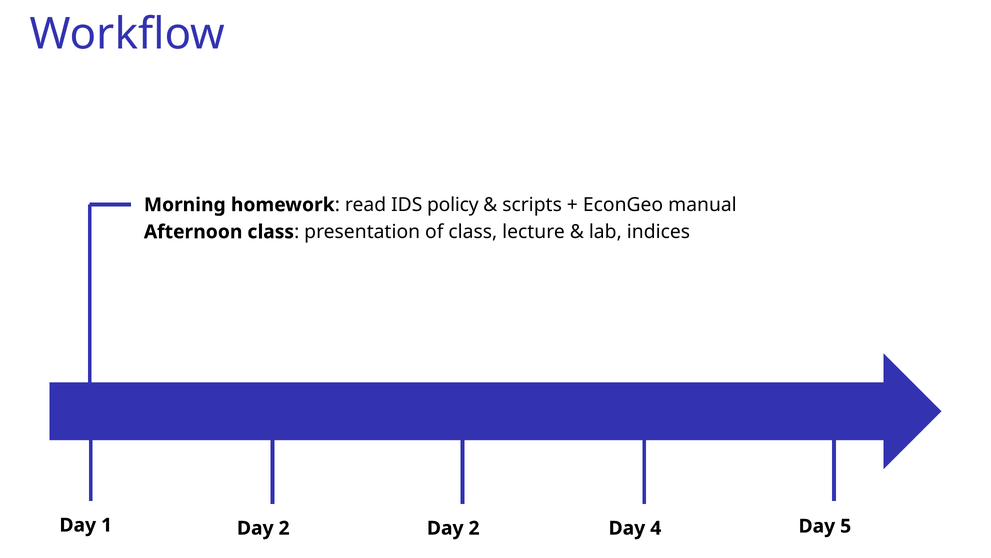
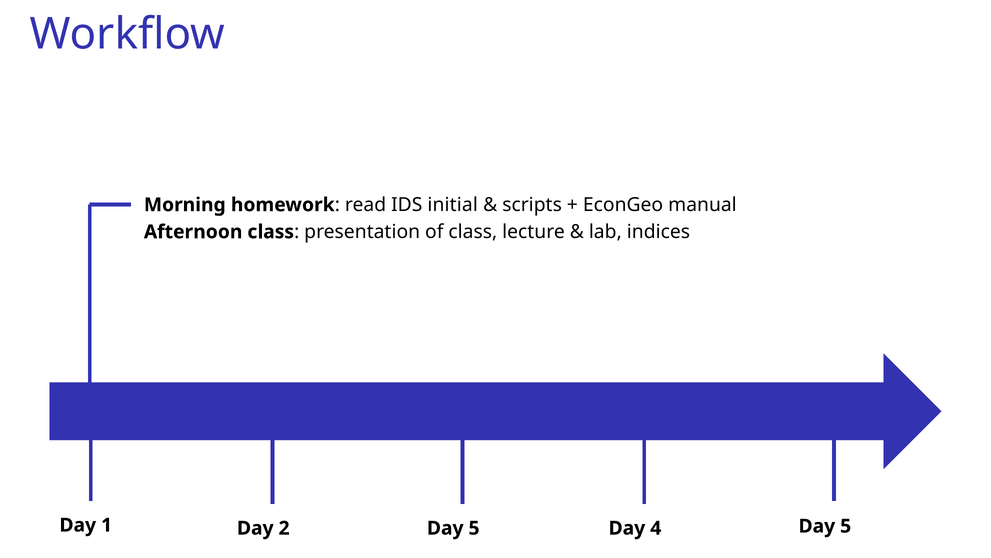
policy: policy -> initial (453, 205)
2 Day 2: 2 -> 5 (474, 528)
